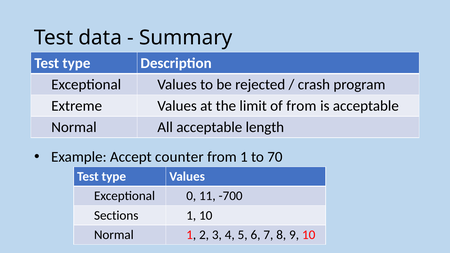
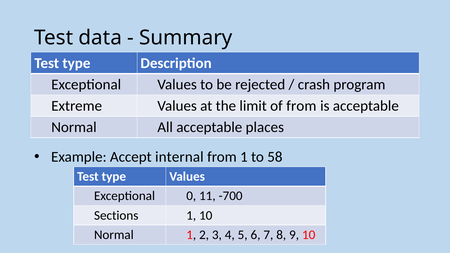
length: length -> places (265, 127)
counter: counter -> internal (179, 157)
70: 70 -> 58 (275, 157)
